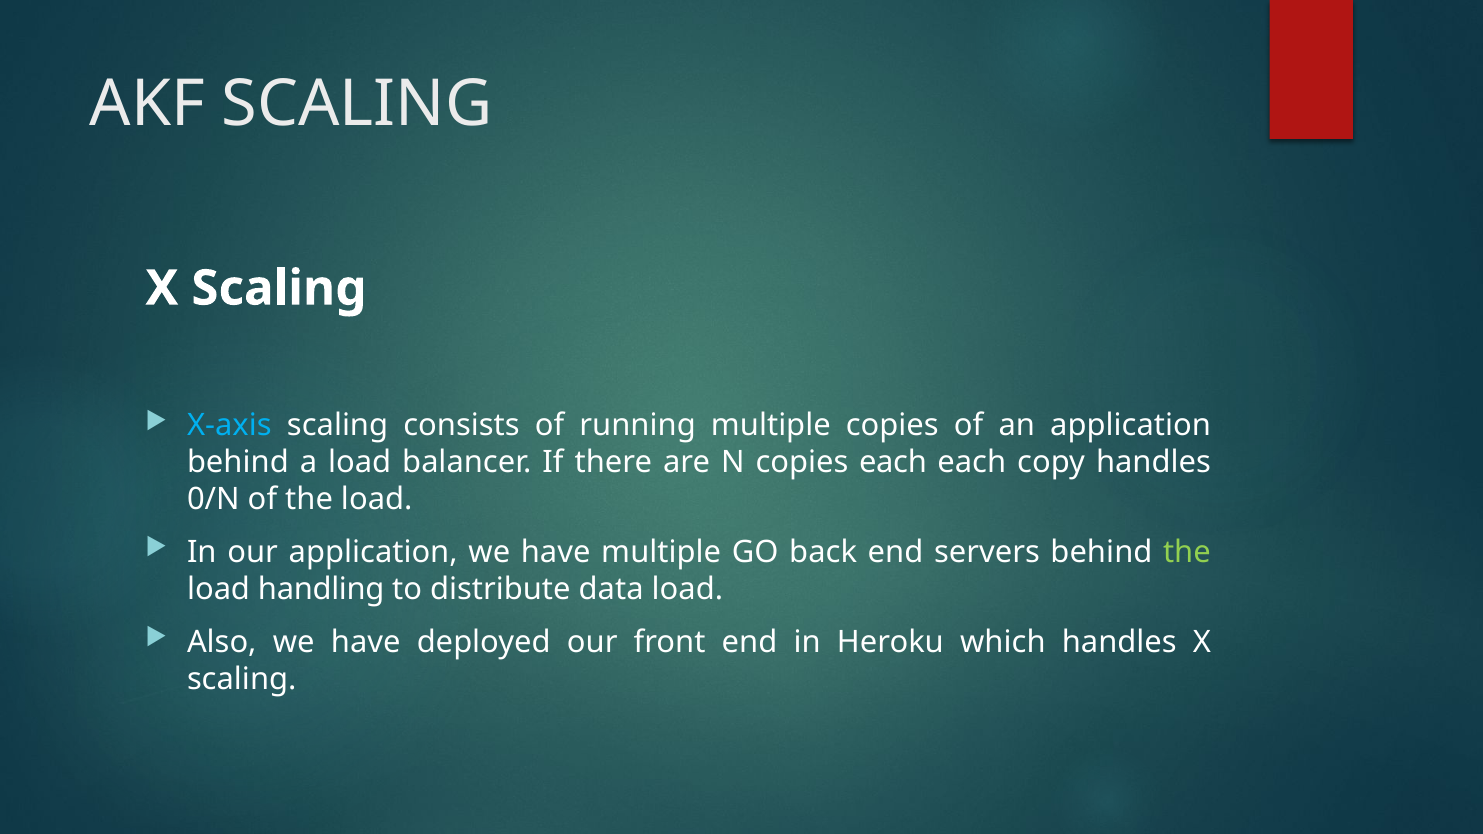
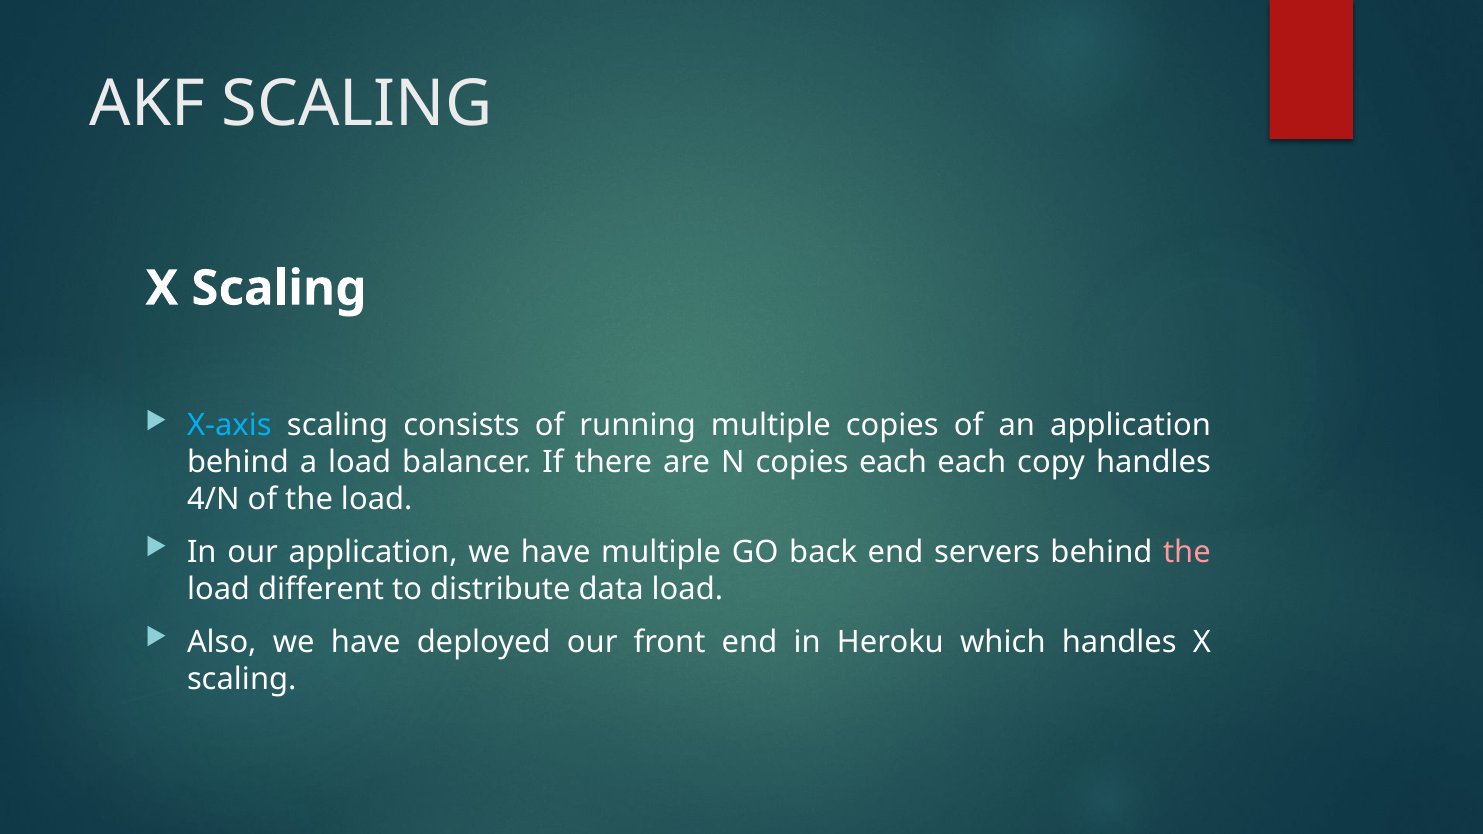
0/N: 0/N -> 4/N (213, 500)
the colour: light green -> pink (1187, 552)
handling: handling -> different (321, 589)
